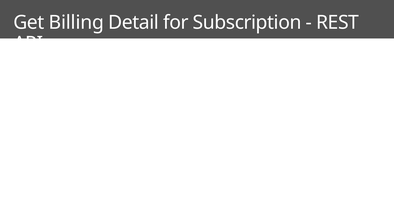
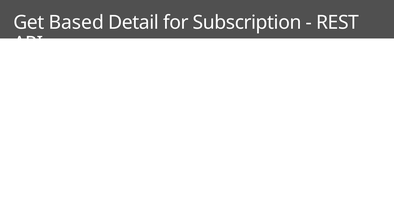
Billing: Billing -> Based (76, 23)
